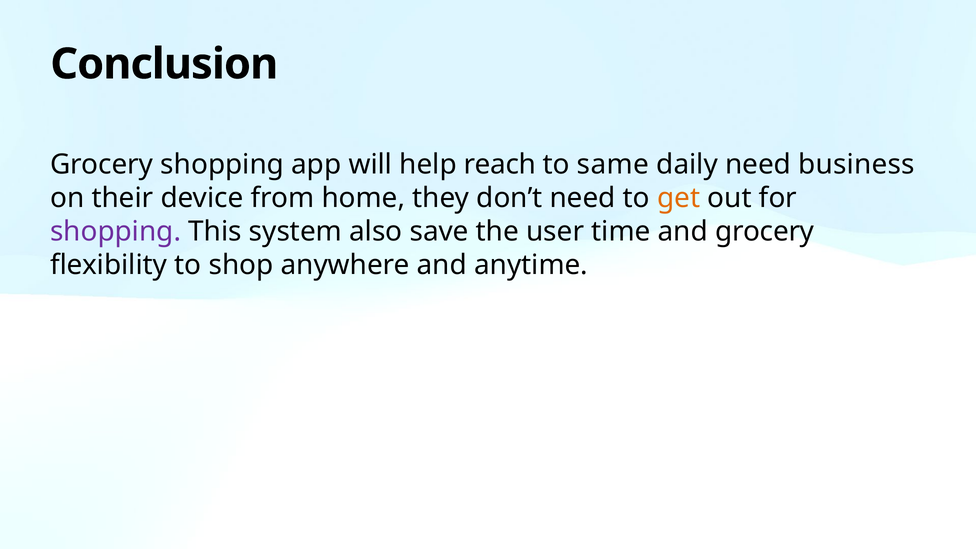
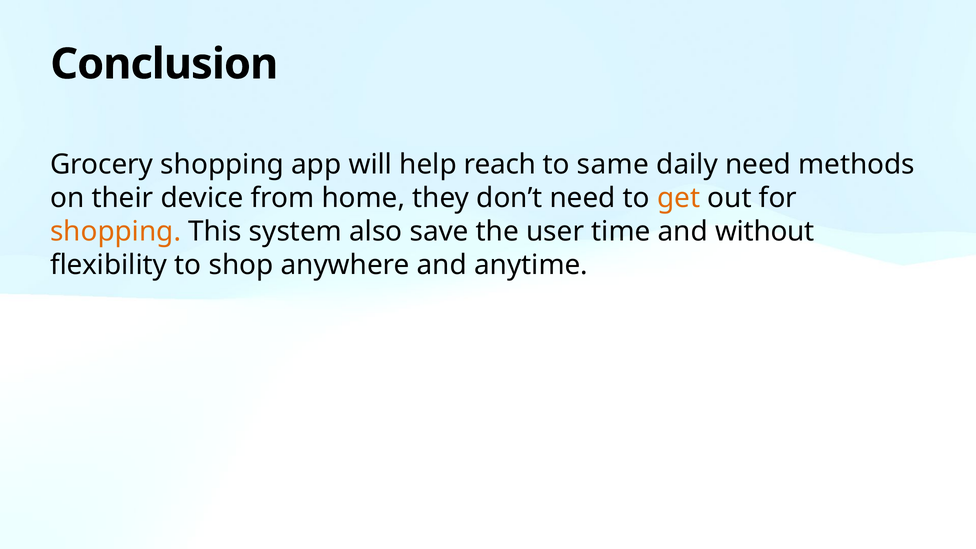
business: business -> methods (857, 164)
shopping colour: purple -> orange (116, 231)
and grocery: grocery -> without (765, 231)
